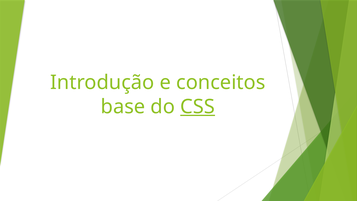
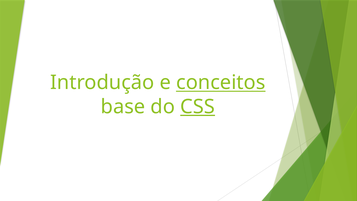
conceitos underline: none -> present (221, 83)
